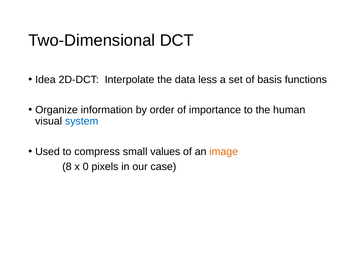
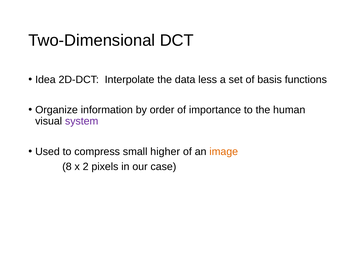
system colour: blue -> purple (82, 121)
values: values -> higher (165, 151)
0: 0 -> 2 (86, 167)
